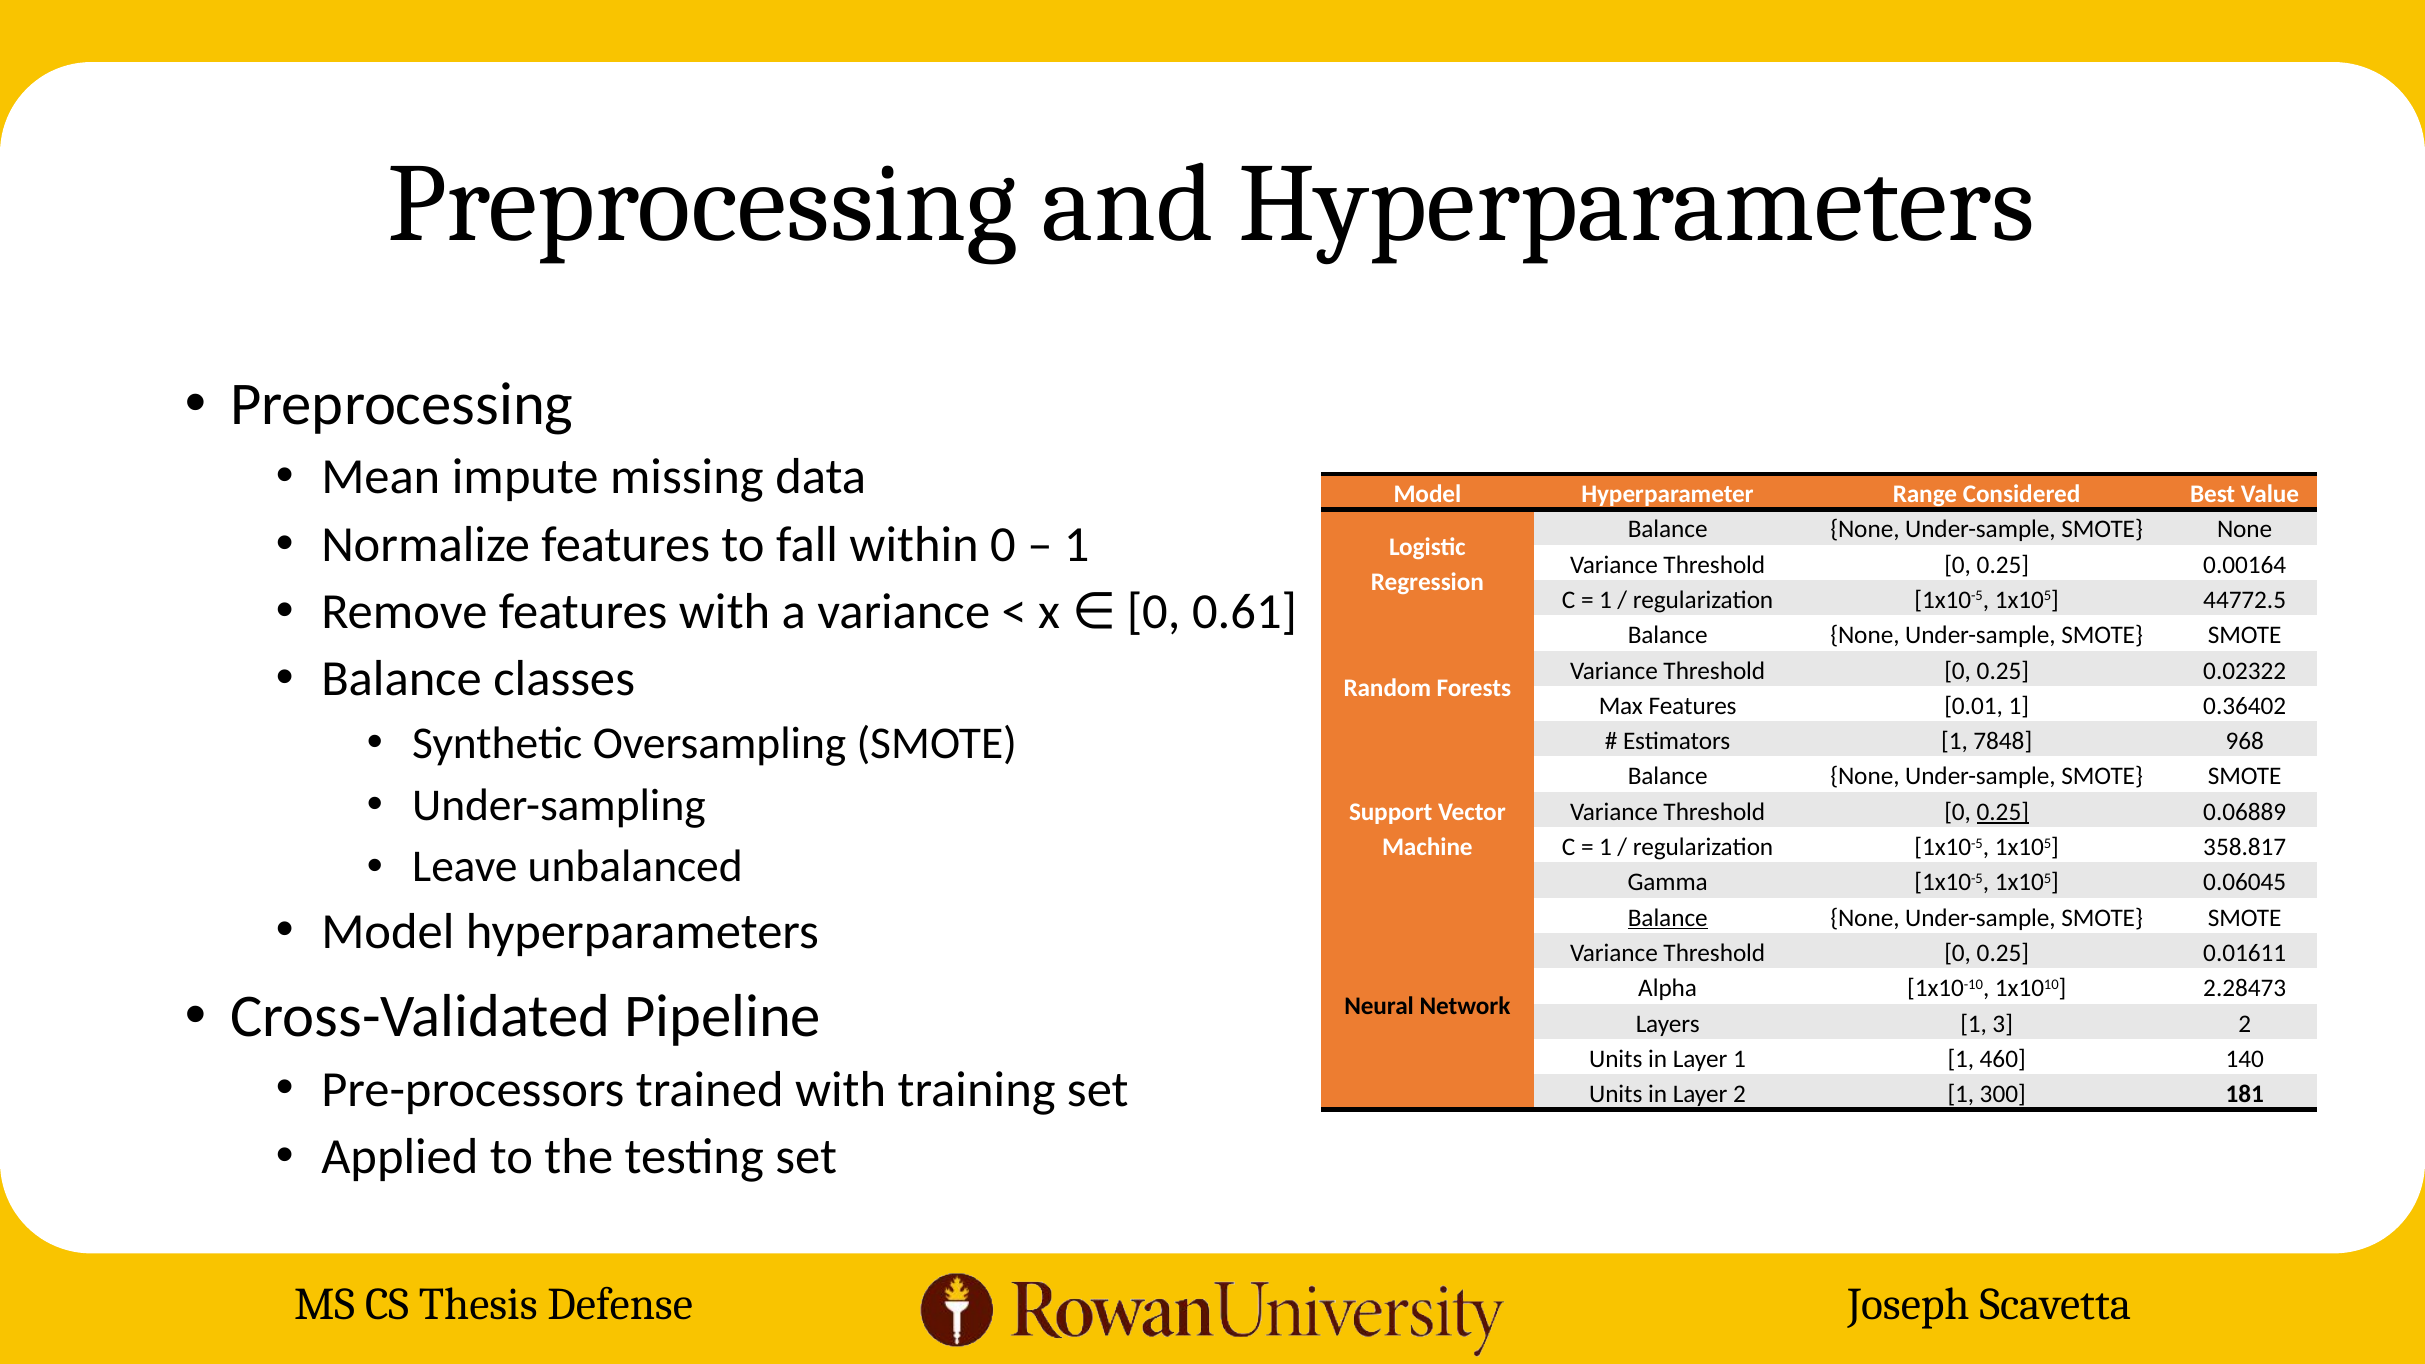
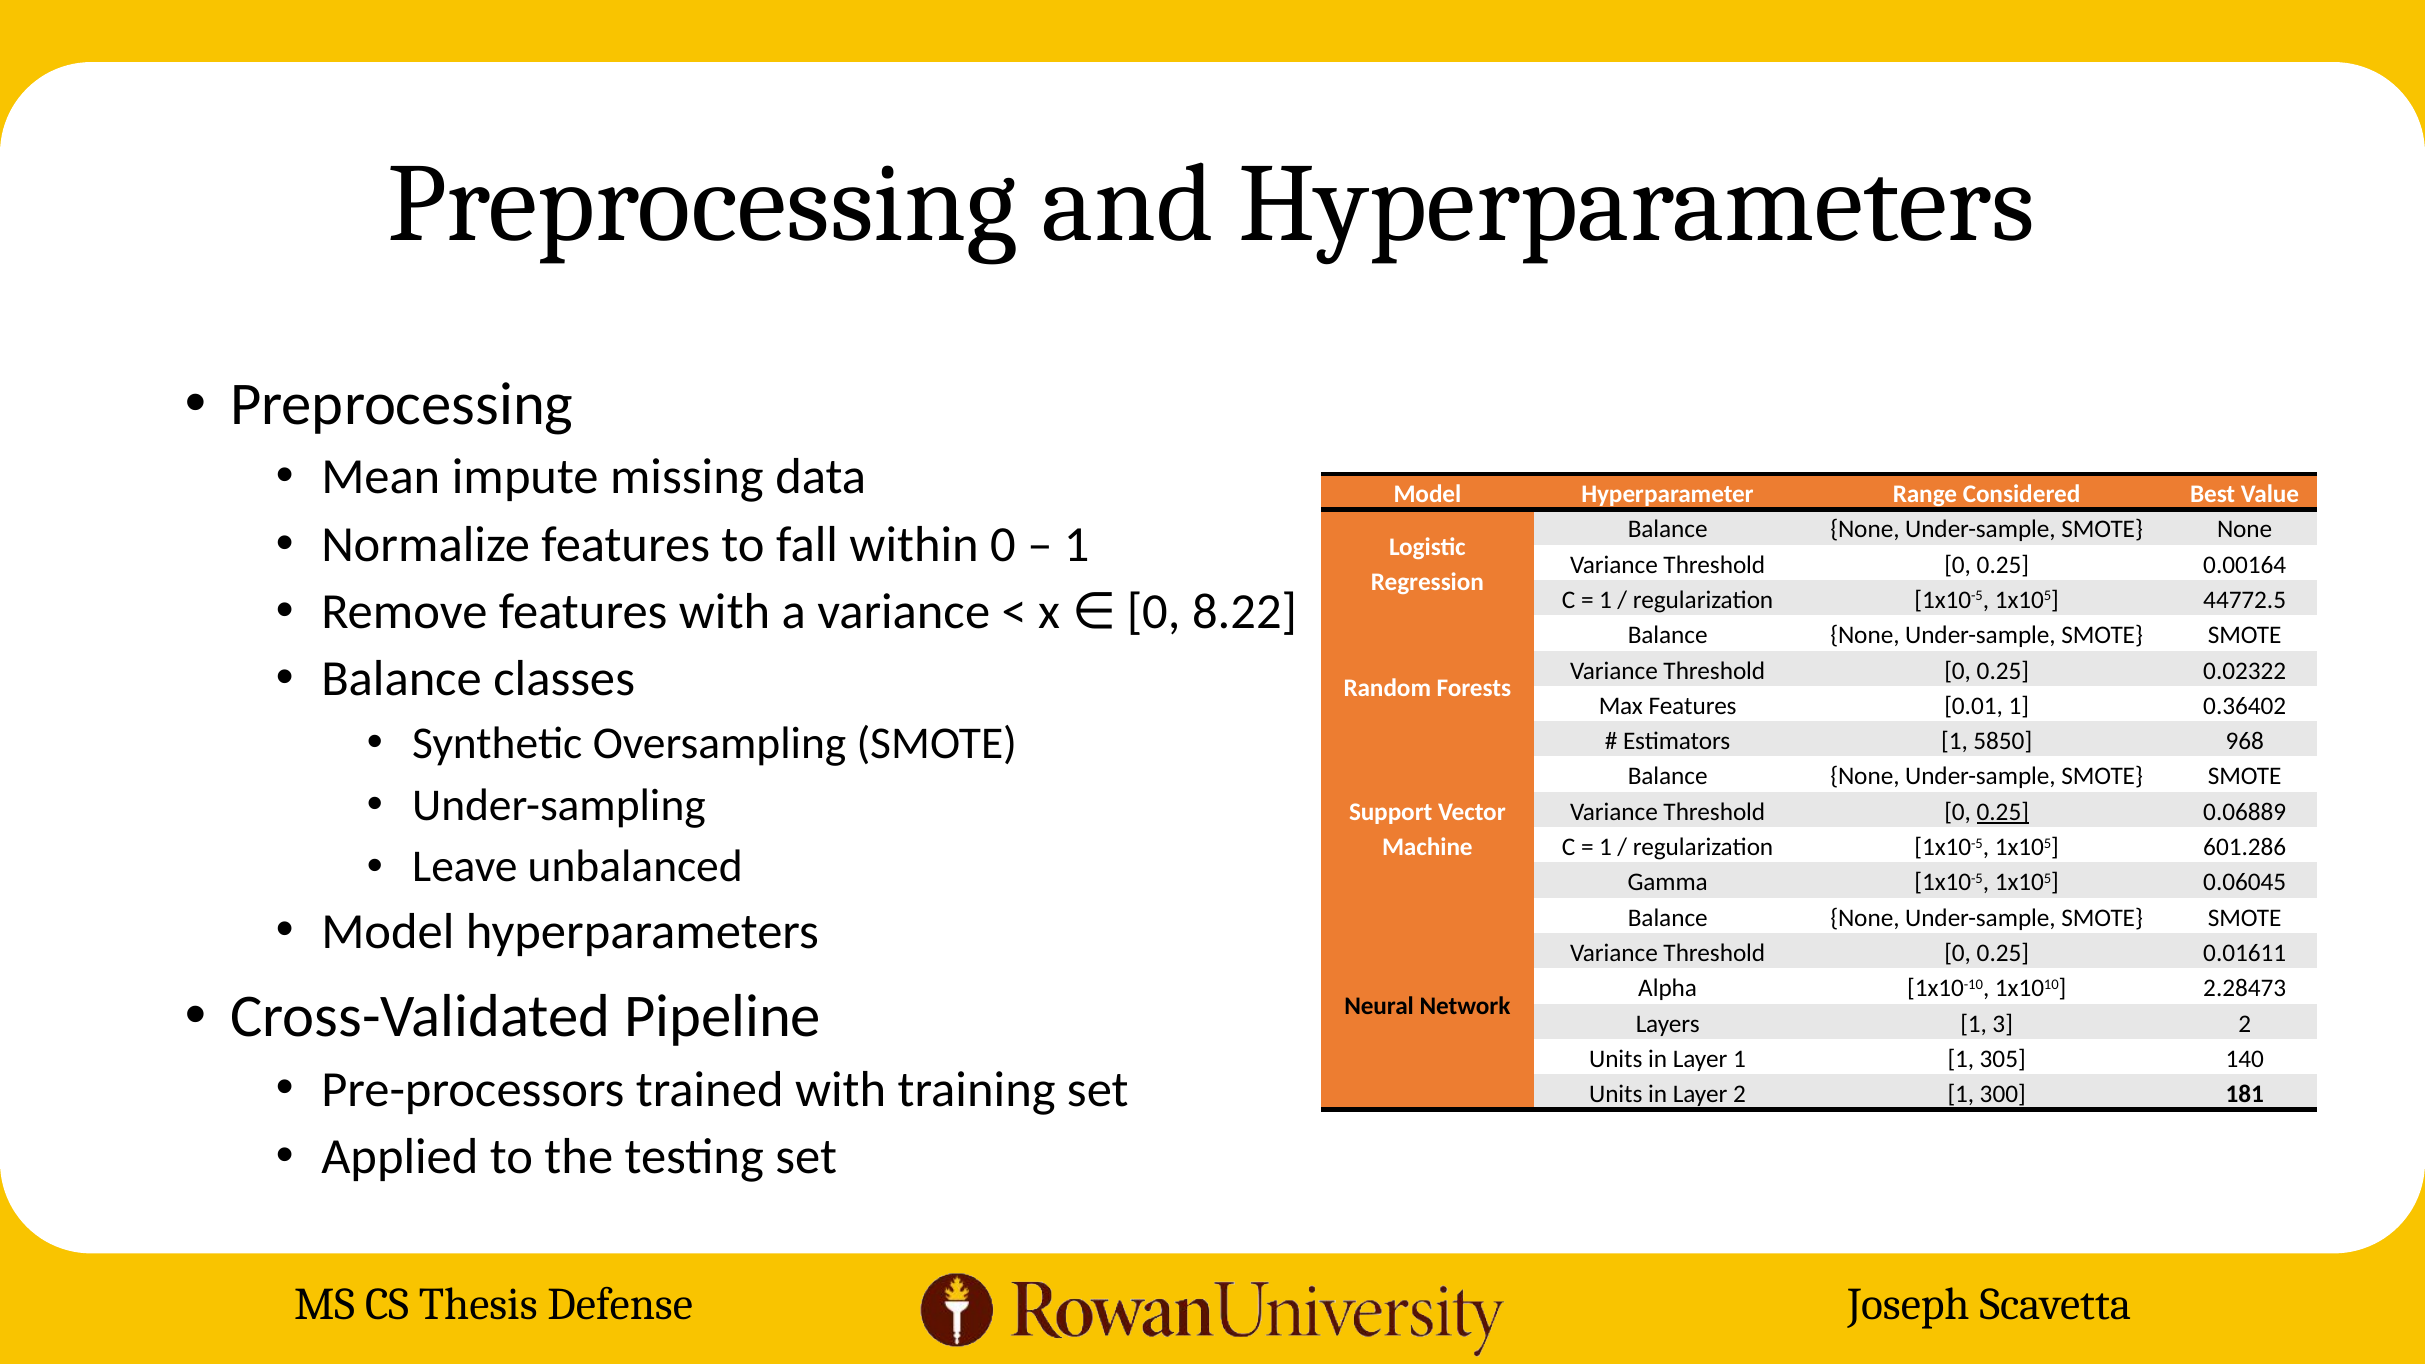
0.61: 0.61 -> 8.22 (1245, 612)
7848: 7848 -> 5850 (2003, 741)
358.817: 358.817 -> 601.286 (2245, 847)
Balance underline: present -> none (1668, 918)
460: 460 -> 305 (2003, 1059)
